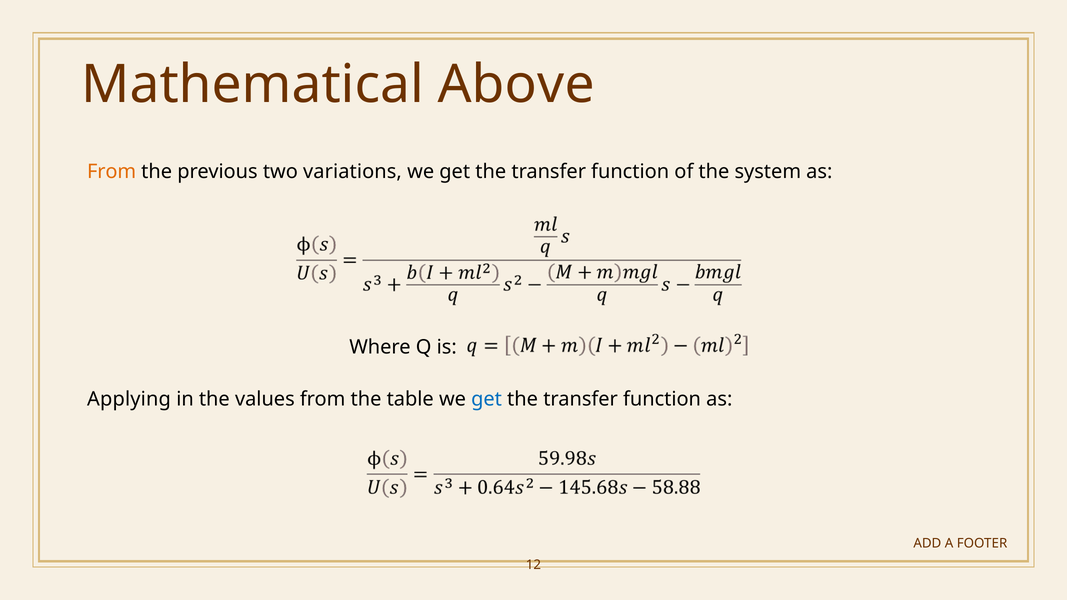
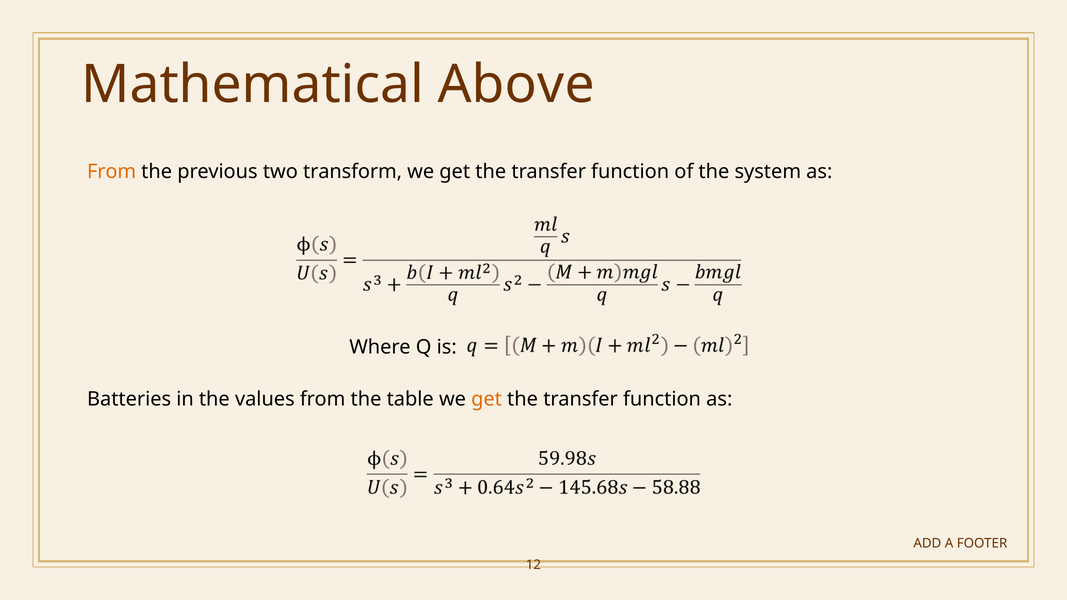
variations: variations -> transform (353, 172)
Applying: Applying -> Batteries (129, 399)
get colour: blue -> orange (487, 399)
